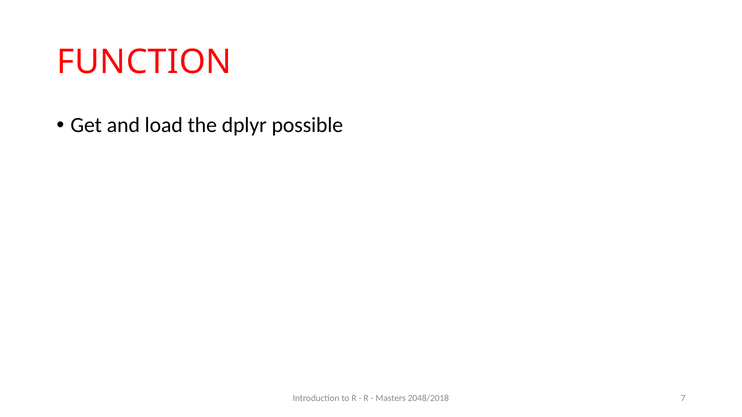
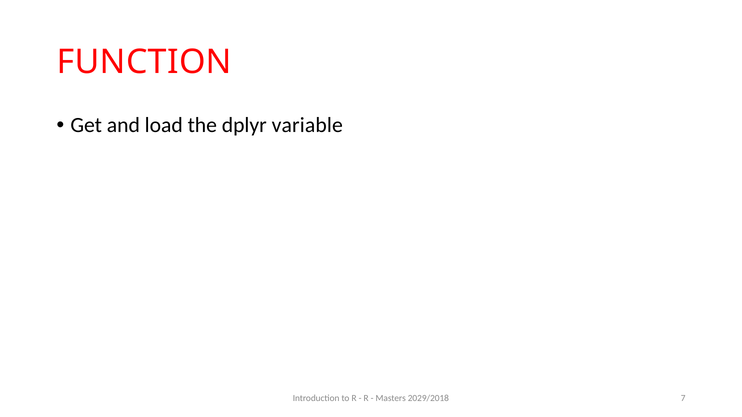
possible: possible -> variable (307, 125)
2048/2018: 2048/2018 -> 2029/2018 (428, 398)
